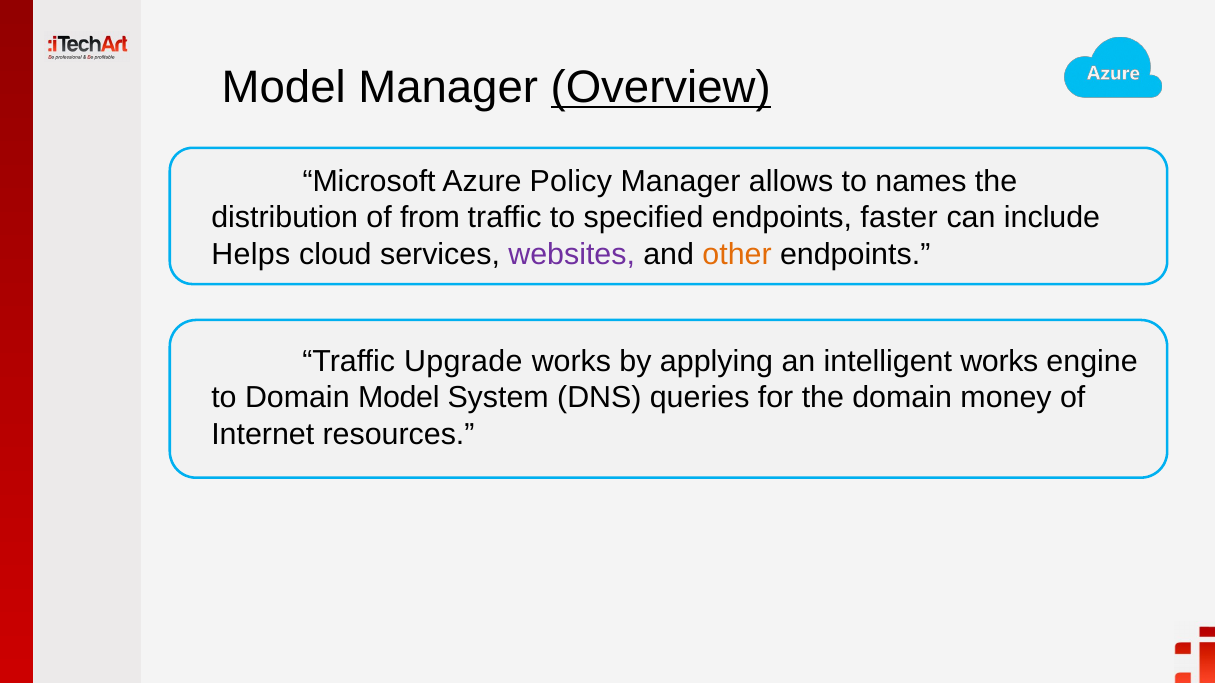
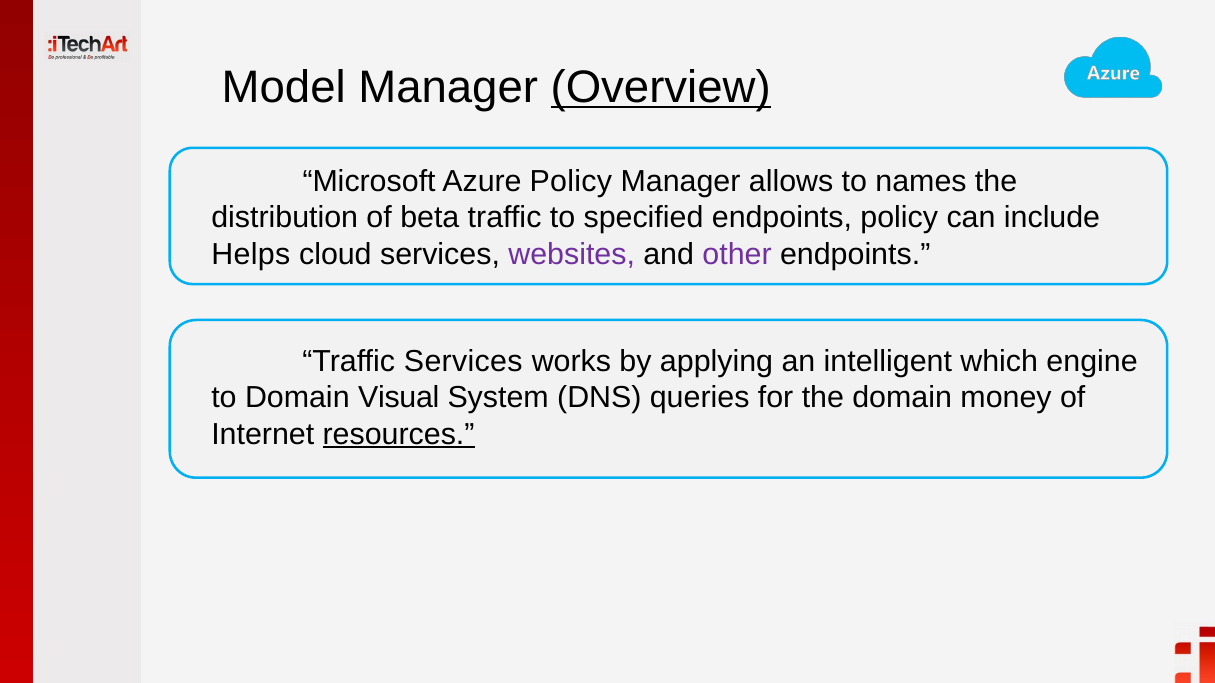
from: from -> beta (430, 218)
endpoints faster: faster -> policy (899, 218)
other colour: orange -> purple (737, 254)
Traffic Upgrade: Upgrade -> Services (463, 362)
intelligent works: works -> which (999, 362)
Domain Model: Model -> Visual (399, 398)
resources underline: none -> present (399, 435)
